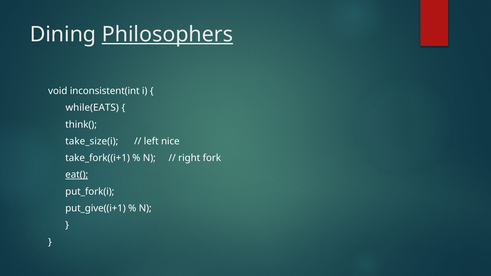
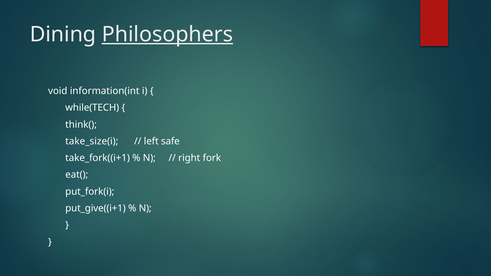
inconsistent(int: inconsistent(int -> information(int (105, 91)
while(EATS: while(EATS -> while(TECH (92, 108)
nice: nice -> safe (170, 141)
eat( underline: present -> none (77, 175)
